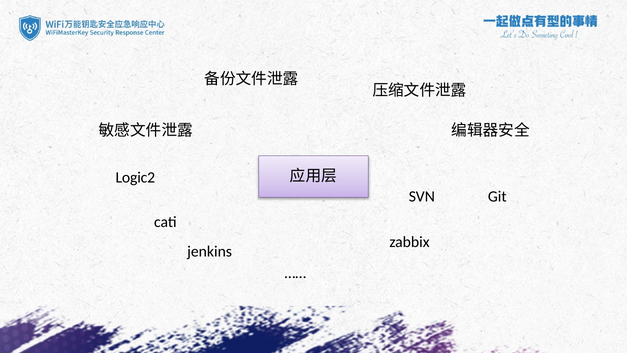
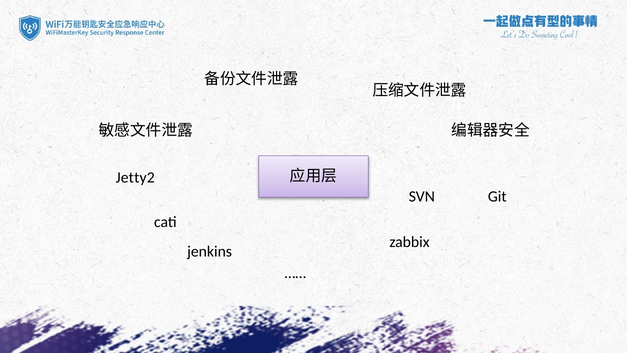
Logic2: Logic2 -> Jetty2 (135, 177)
